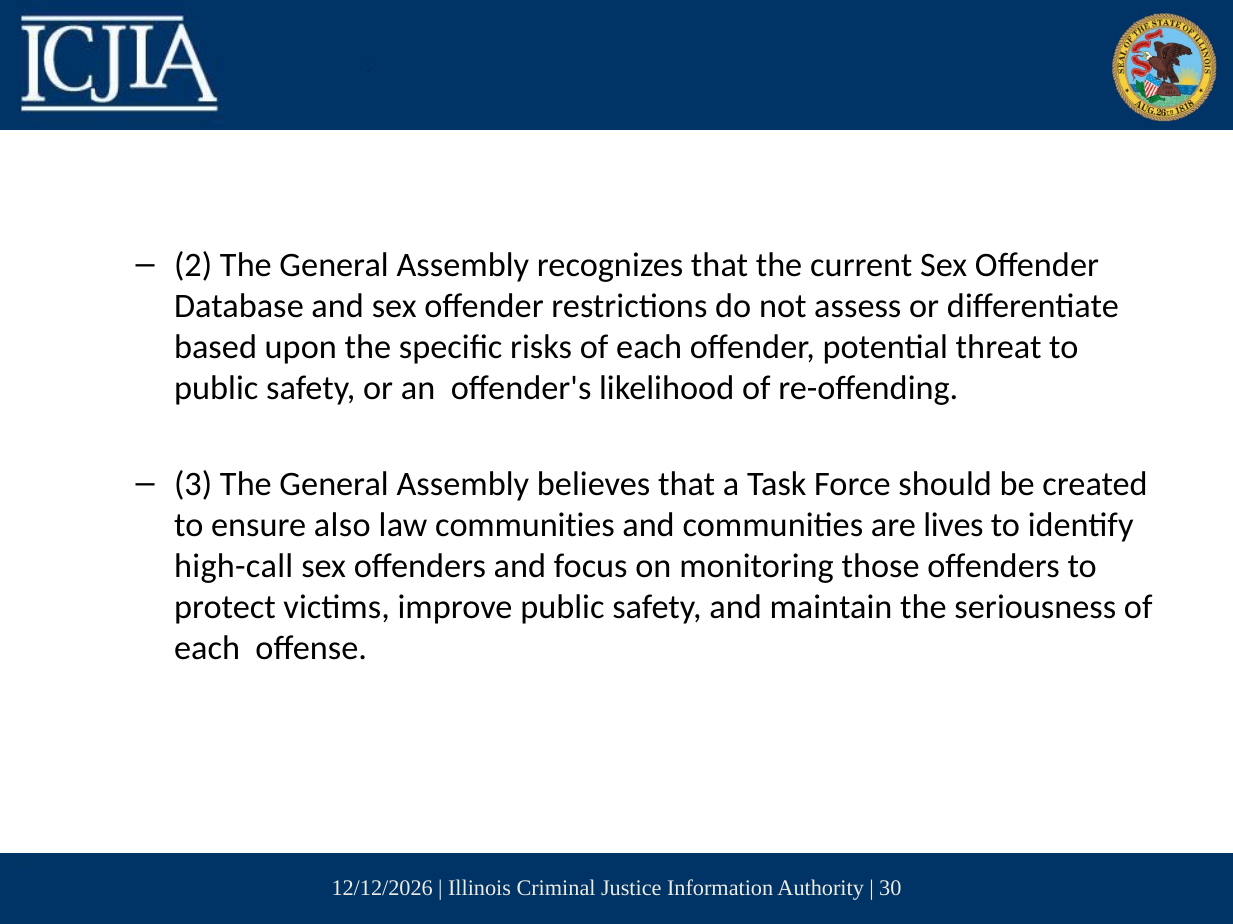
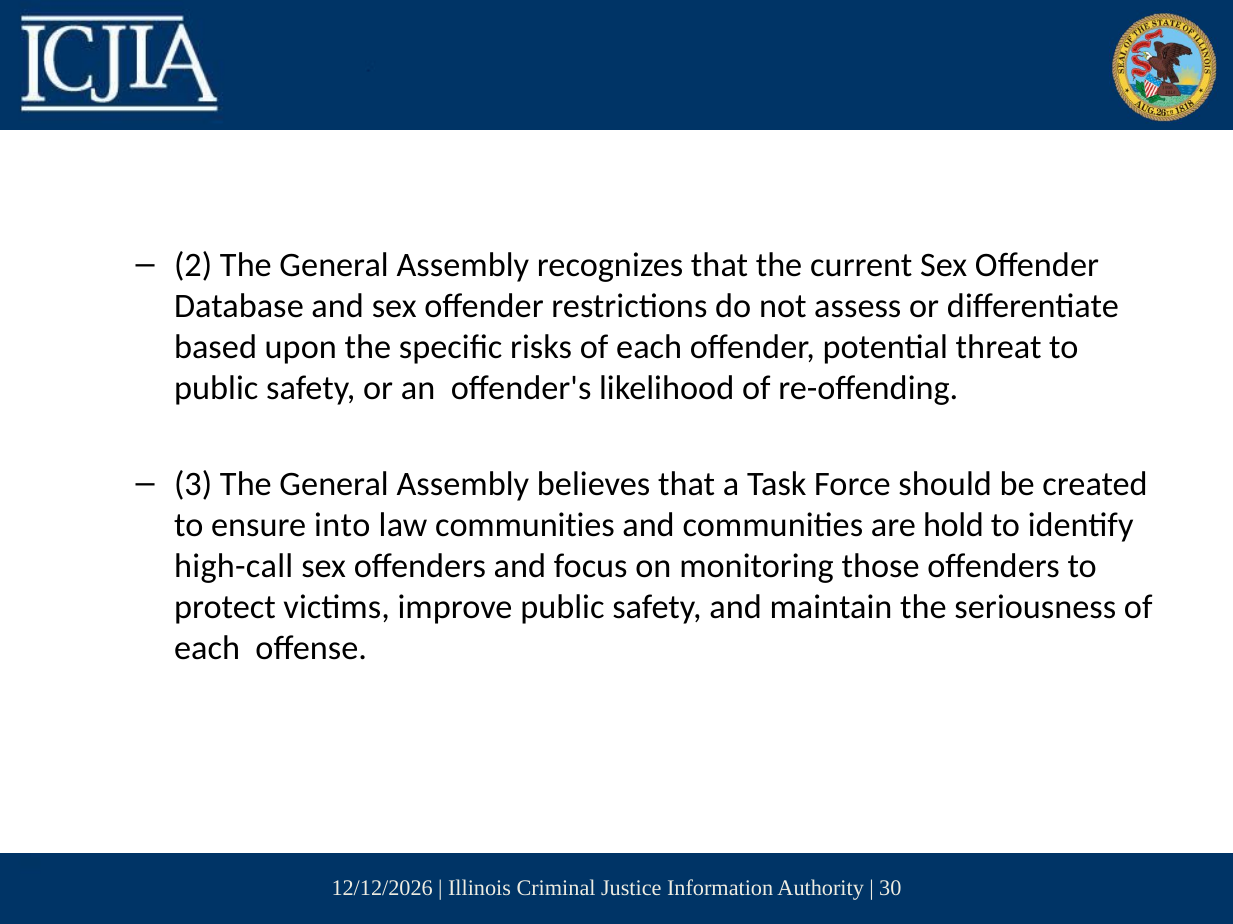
also: also -> into (342, 526)
lives: lives -> hold (954, 526)
